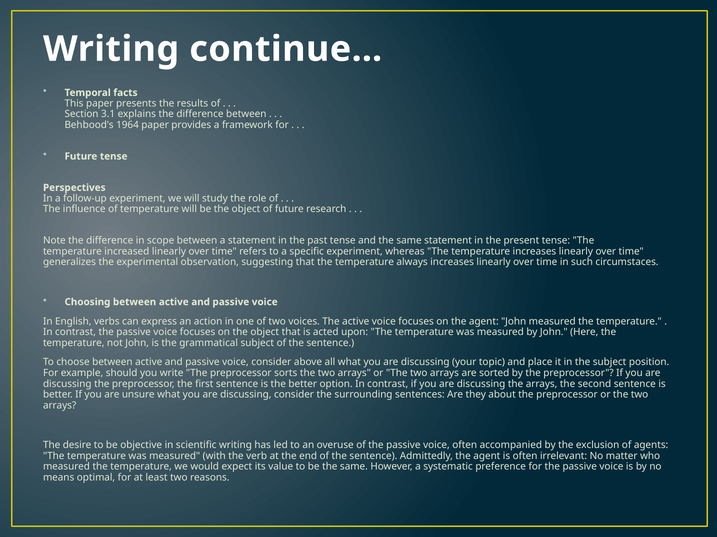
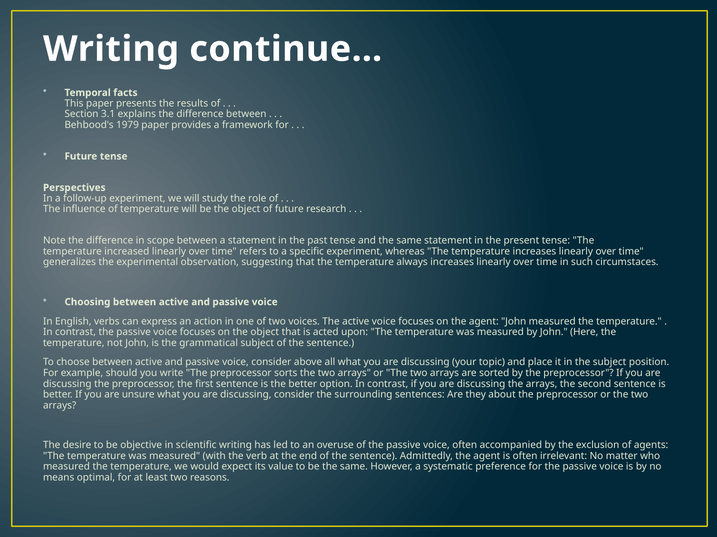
1964: 1964 -> 1979 (128, 125)
